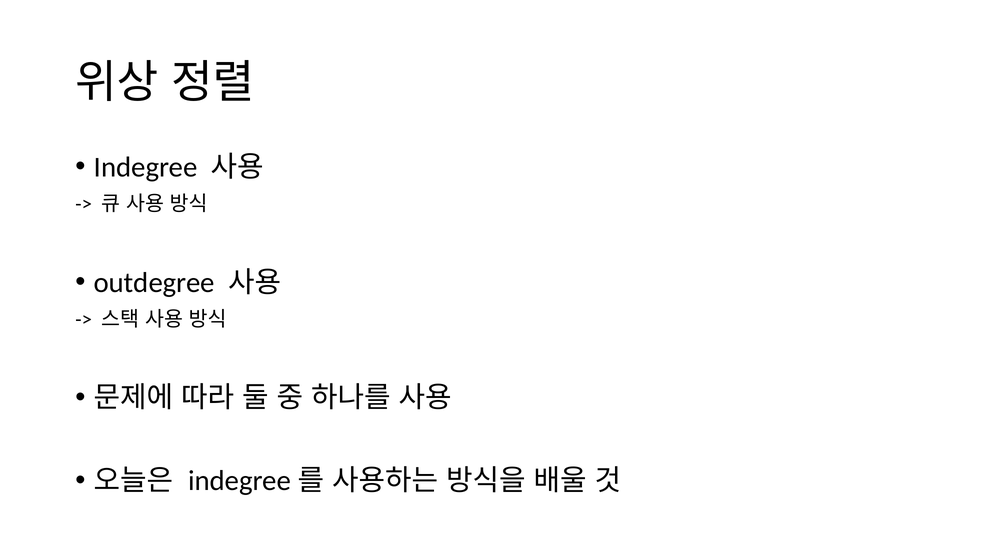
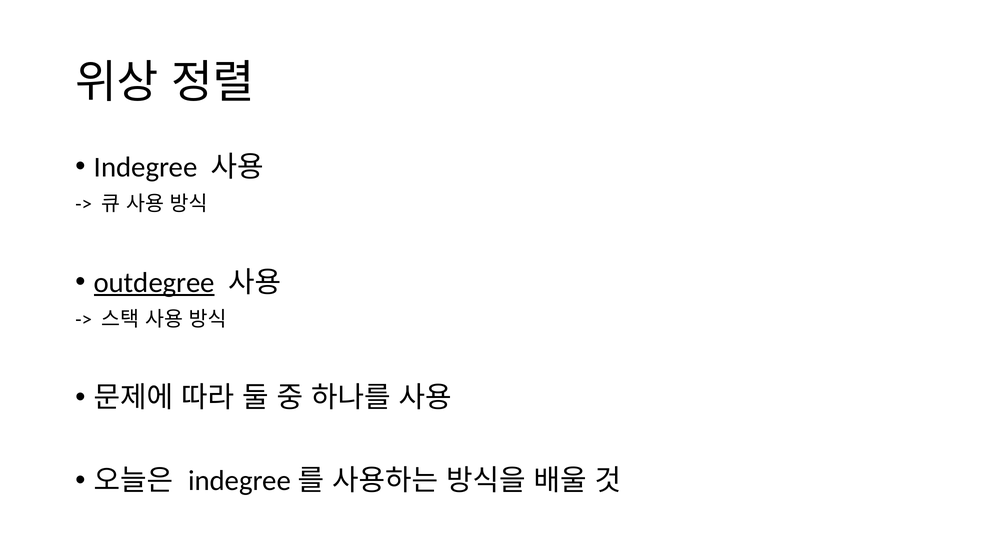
outdegree underline: none -> present (154, 282)
